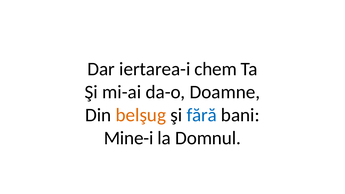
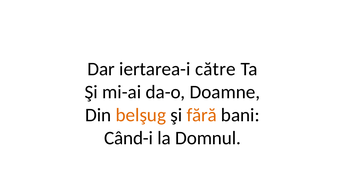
chem: chem -> către (215, 69)
fără colour: blue -> orange (202, 115)
Mine-i: Mine-i -> Când-i (129, 138)
